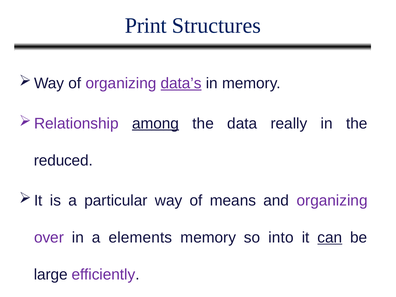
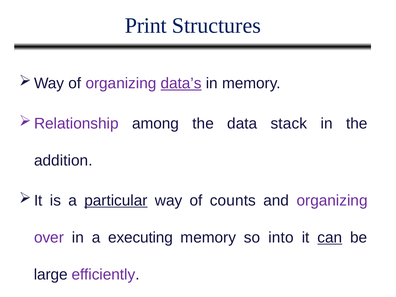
among underline: present -> none (156, 123)
really: really -> stack (289, 123)
reduced: reduced -> addition (63, 160)
particular underline: none -> present (116, 200)
means: means -> counts (233, 200)
elements: elements -> executing (141, 237)
